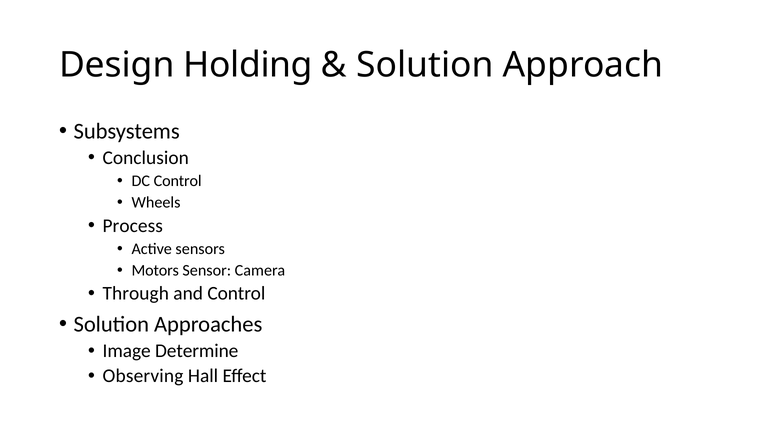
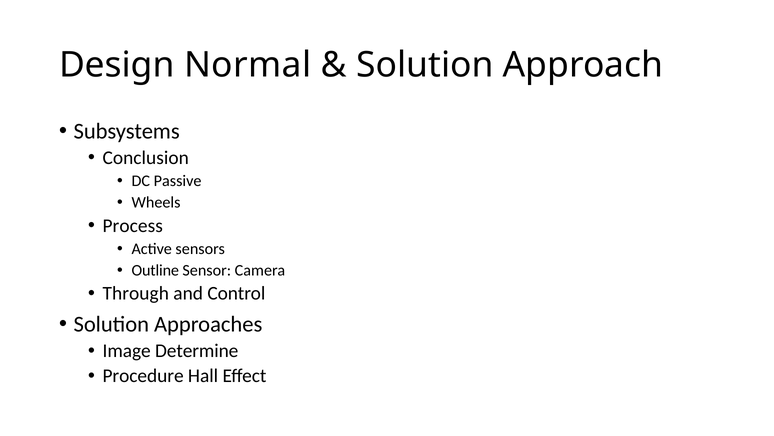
Holding: Holding -> Normal (248, 65)
DC Control: Control -> Passive (178, 181)
Motors: Motors -> Outline (155, 270)
Observing: Observing -> Procedure (143, 375)
